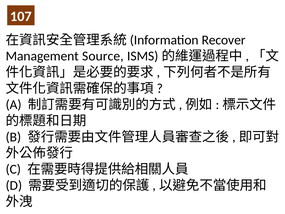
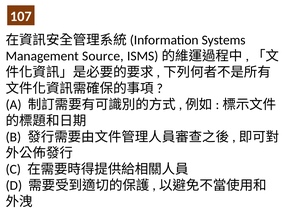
Recover: Recover -> Systems (224, 40)
